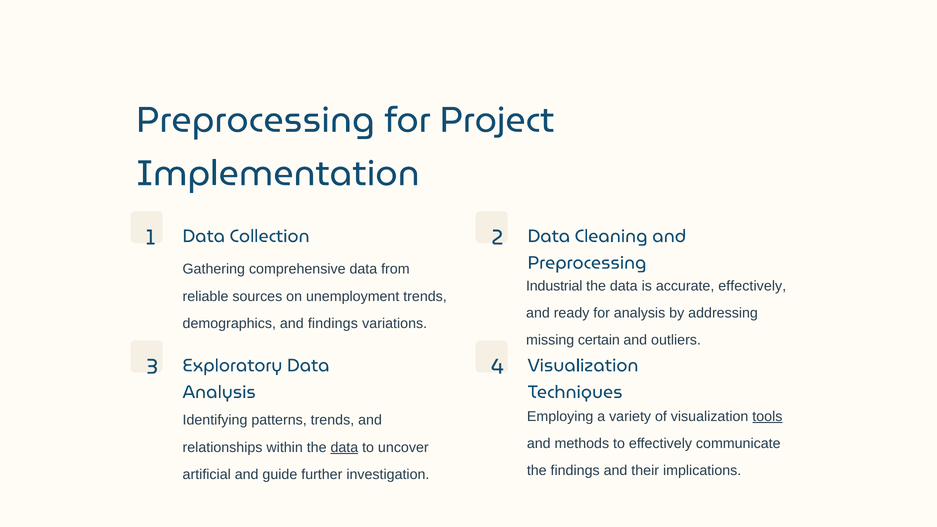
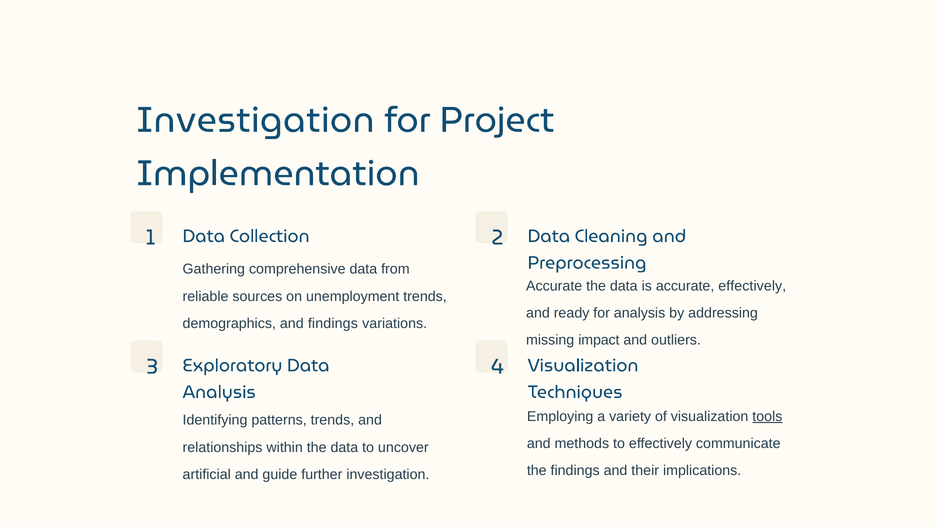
Preprocessing: Preprocessing -> Investigation (255, 120)
Industrial: Industrial -> Accurate (554, 286)
certain: certain -> impact (599, 340)
data underline: present -> none (344, 447)
